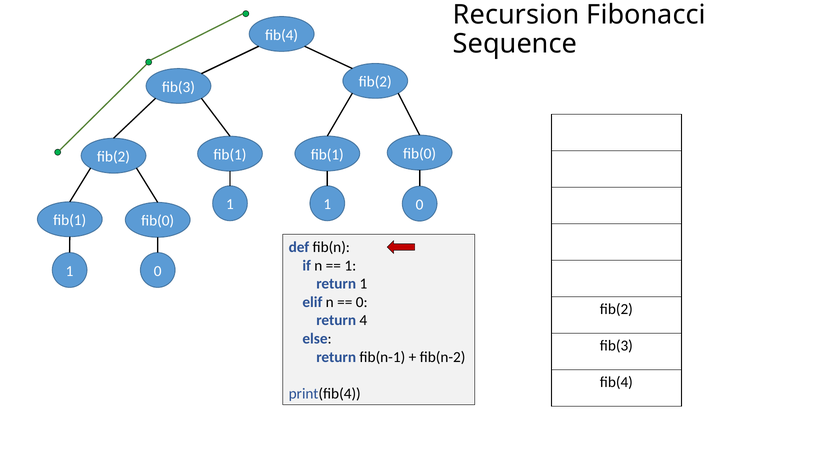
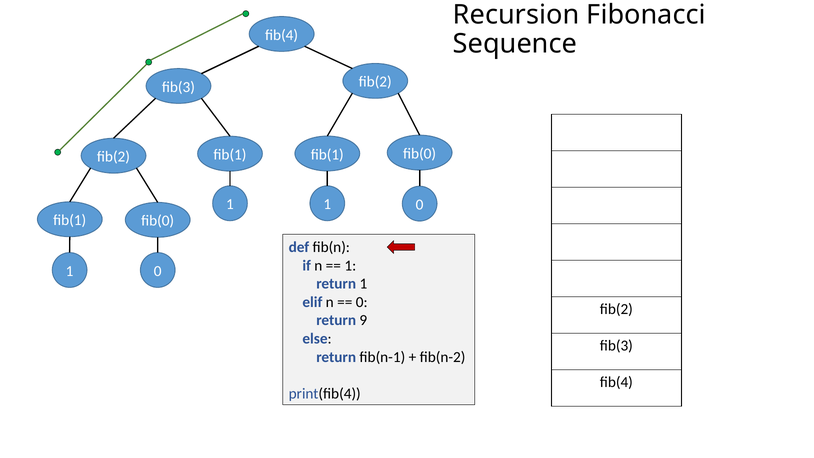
4: 4 -> 9 (363, 320)
